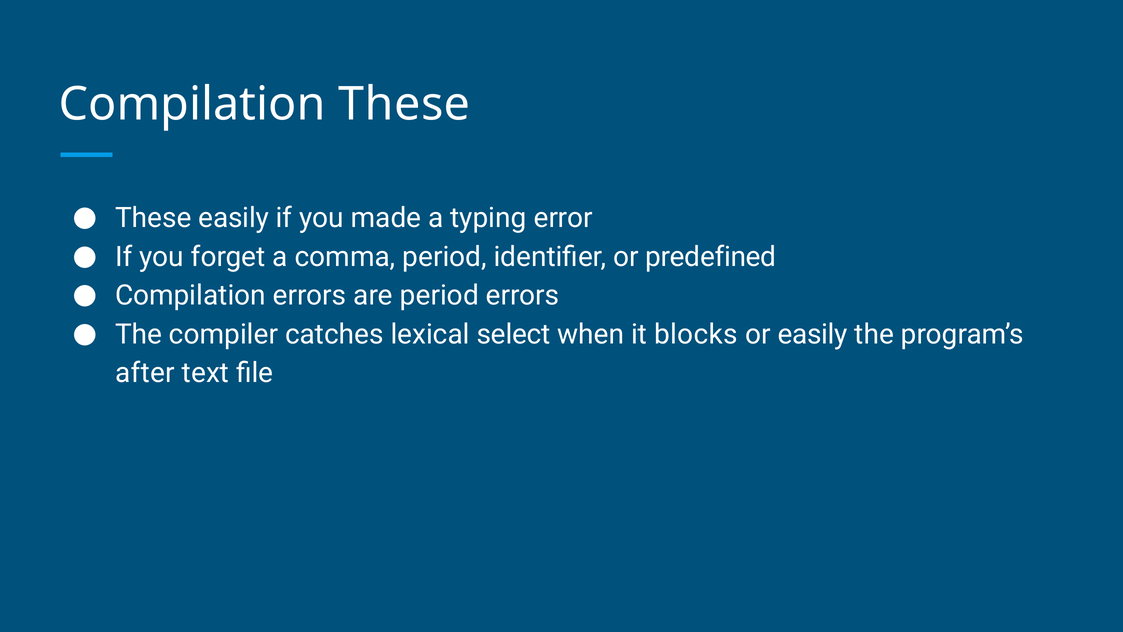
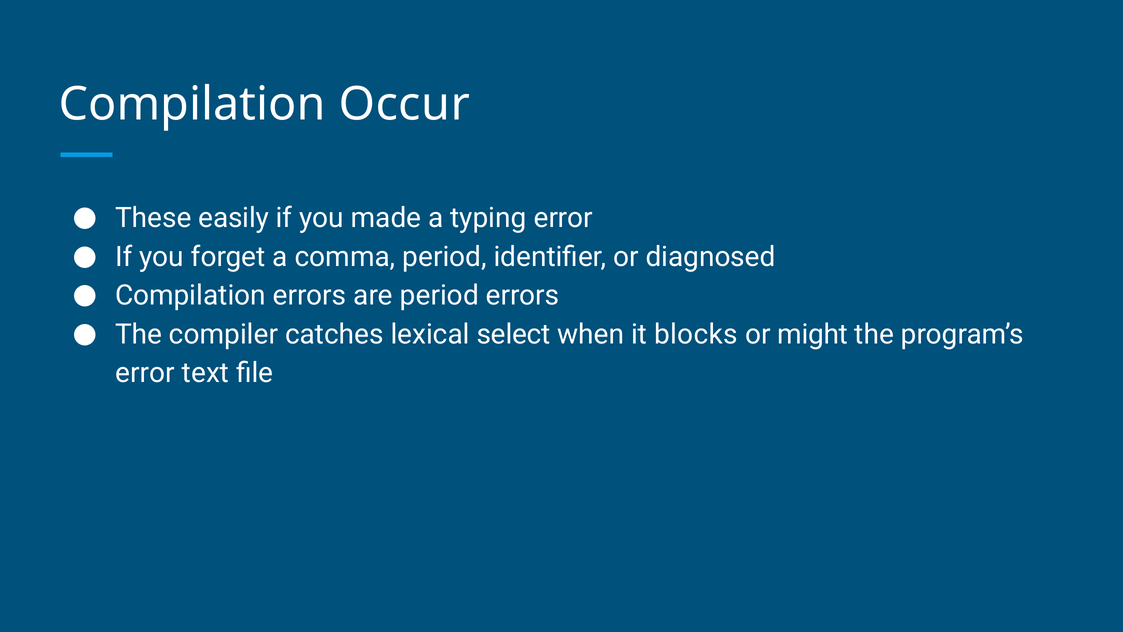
Compilation These: These -> Occur (404, 104)
predefined: predefined -> diagnosed (711, 257)
or easily: easily -> might (813, 334)
after: after -> error (145, 373)
